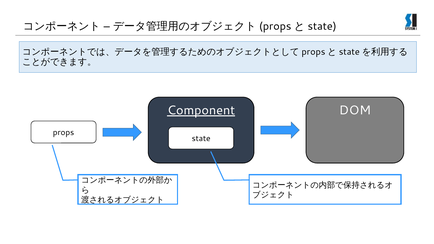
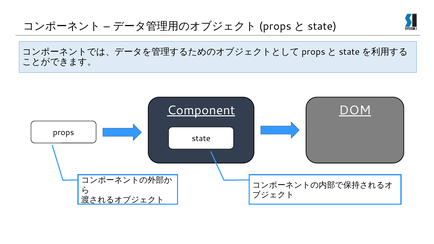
DOM underline: none -> present (355, 110)
